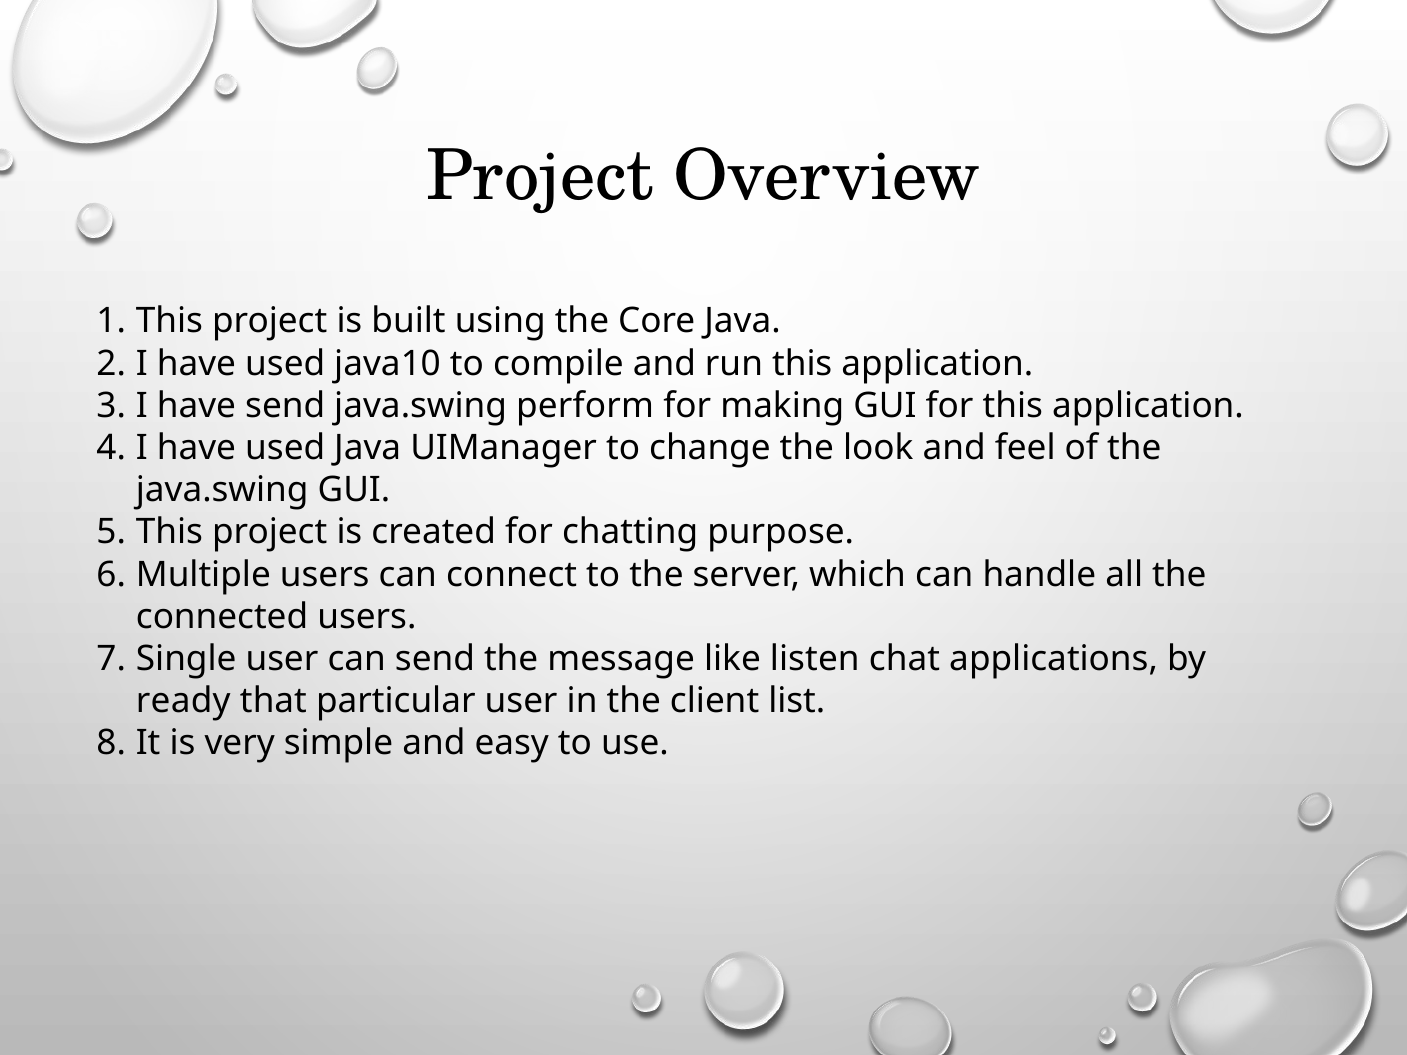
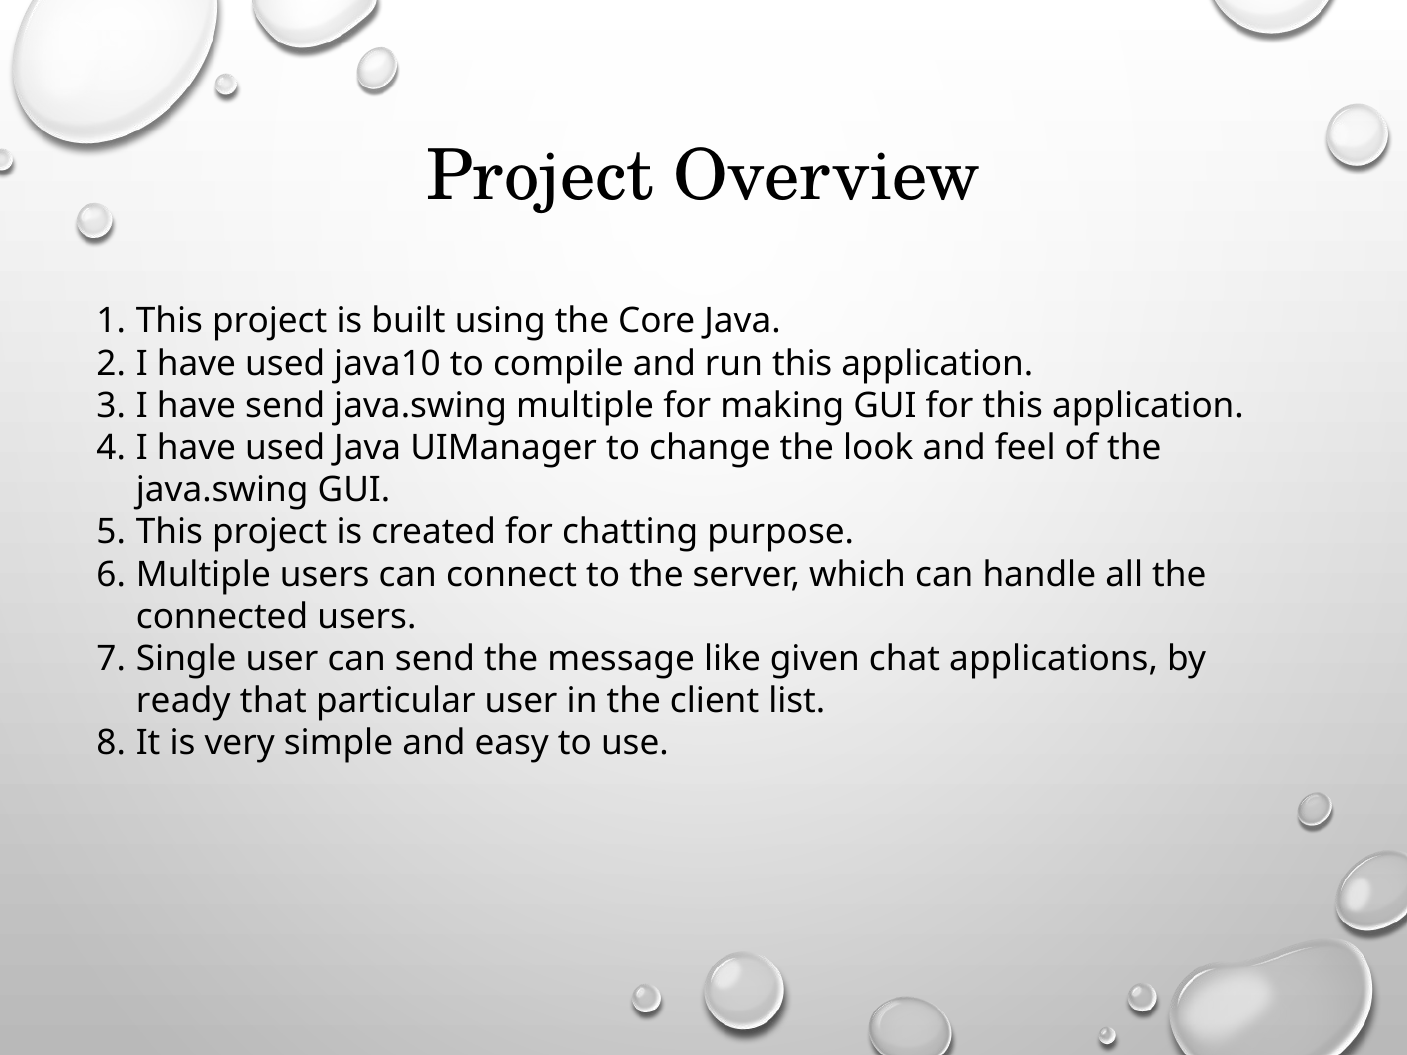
java.swing perform: perform -> multiple (585, 406)
listen: listen -> given (815, 659)
